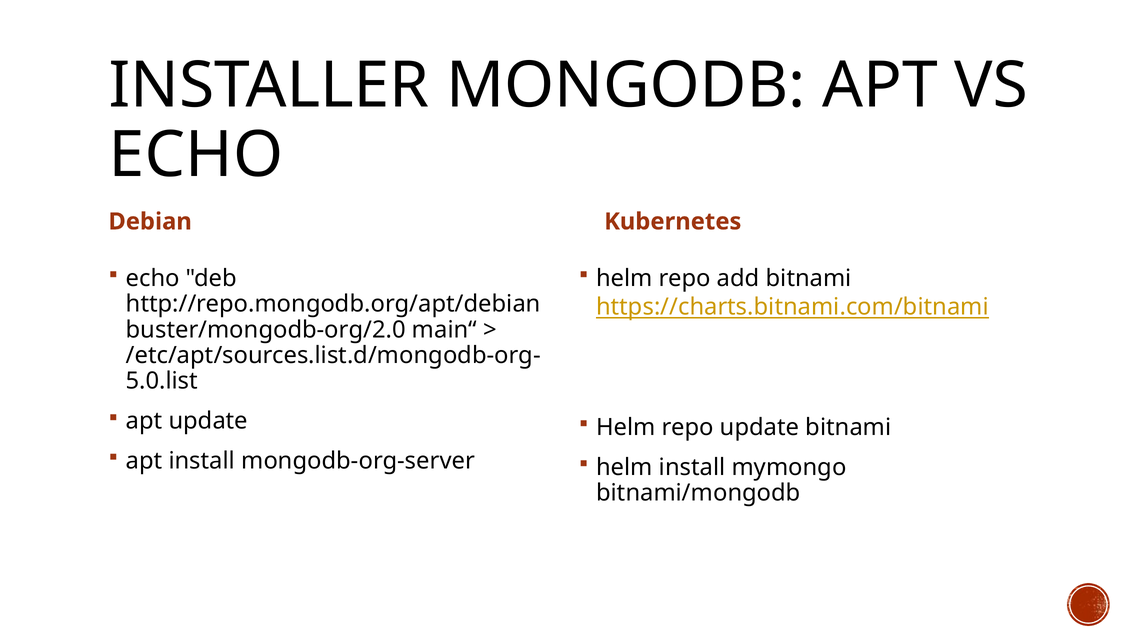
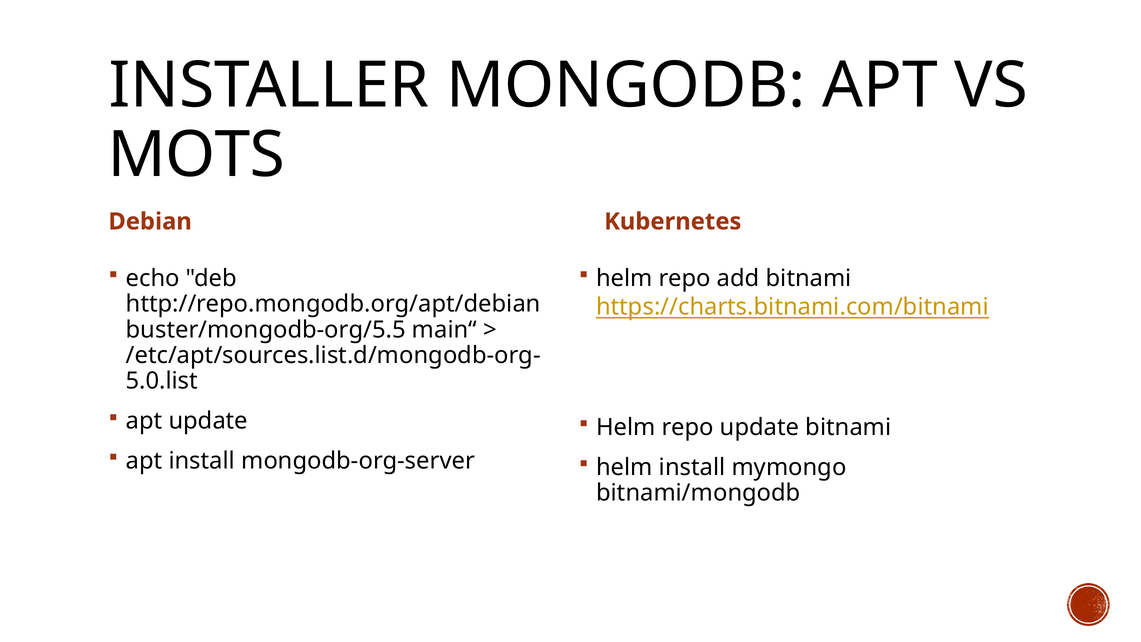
ECHO: ECHO -> MOTS (196, 155)
buster/mongodb-org/2.0: buster/mongodb-org/2.0 -> buster/mongodb-org/5.5 (266, 330)
